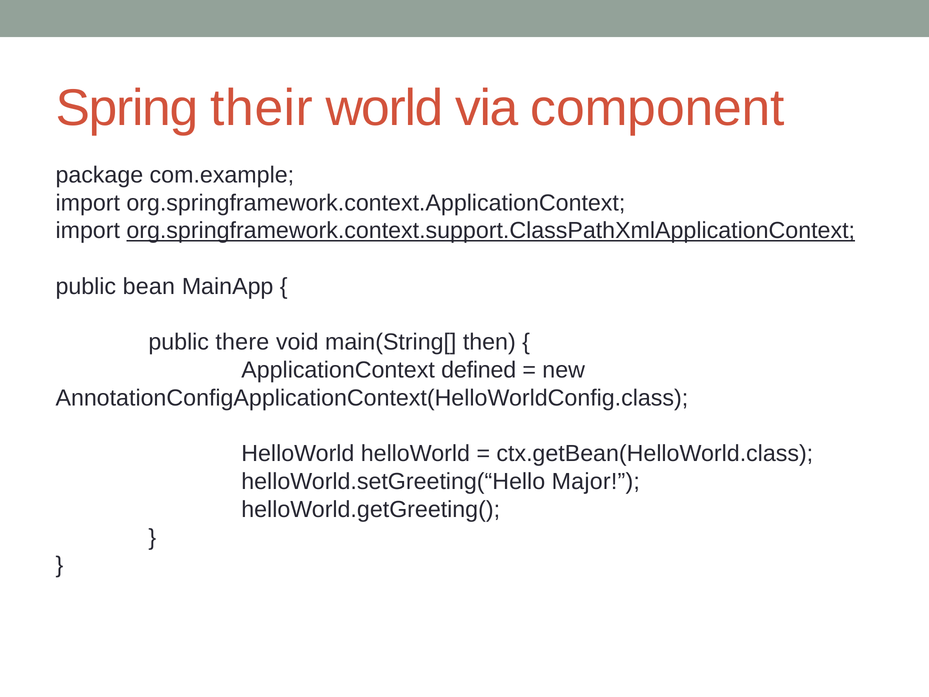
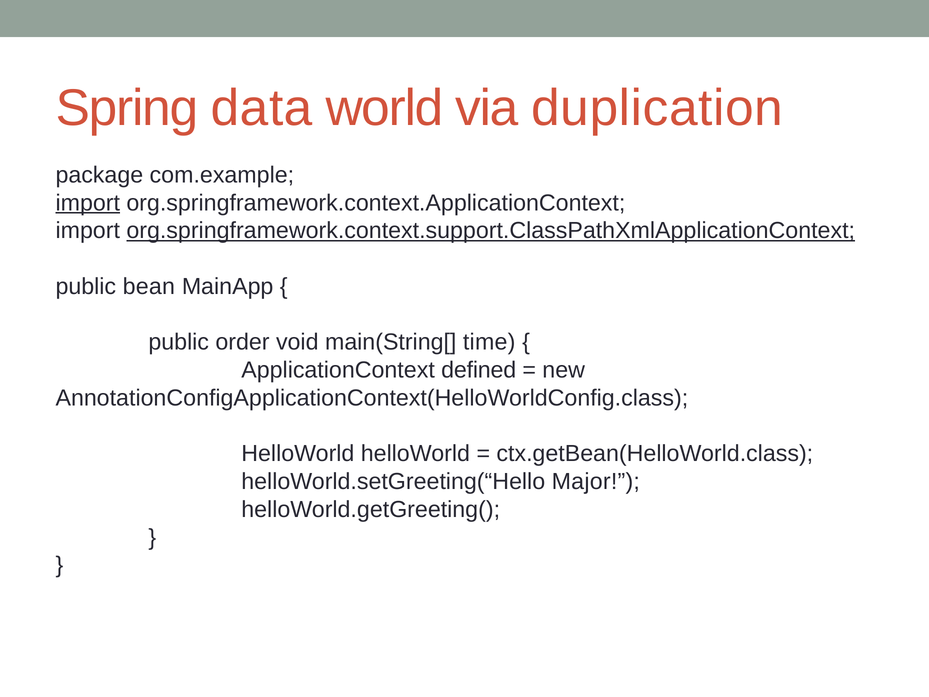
their: their -> data (262, 108)
component: component -> duplication (657, 108)
import underline: none -> present (88, 203)
there: there -> order (242, 342)
then: then -> time (489, 342)
